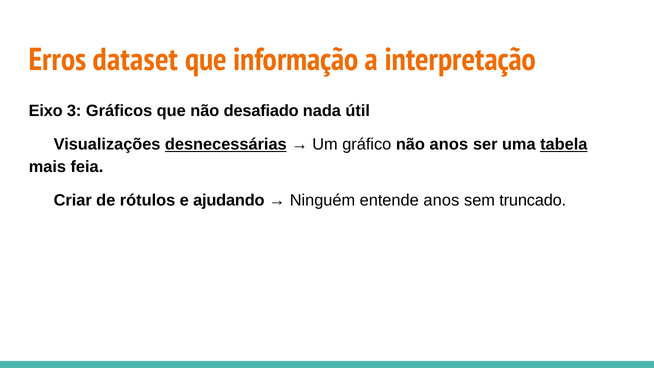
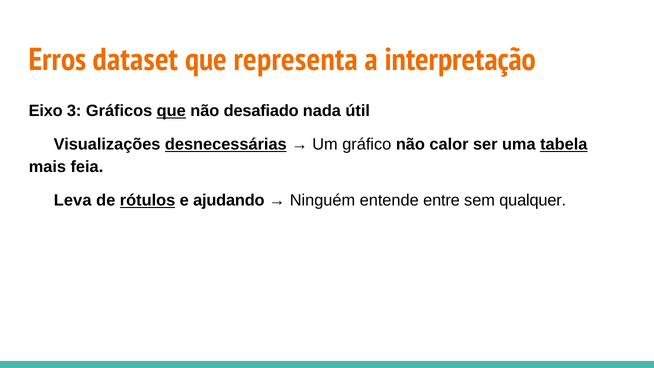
informação: informação -> representa (296, 60)
que underline: none -> present (171, 111)
não anos: anos -> calor (449, 144)
Criar: Criar -> Leva (73, 200)
rótulos underline: none -> present (148, 200)
entende anos: anos -> entre (442, 200)
truncado: truncado -> qualquer (533, 200)
